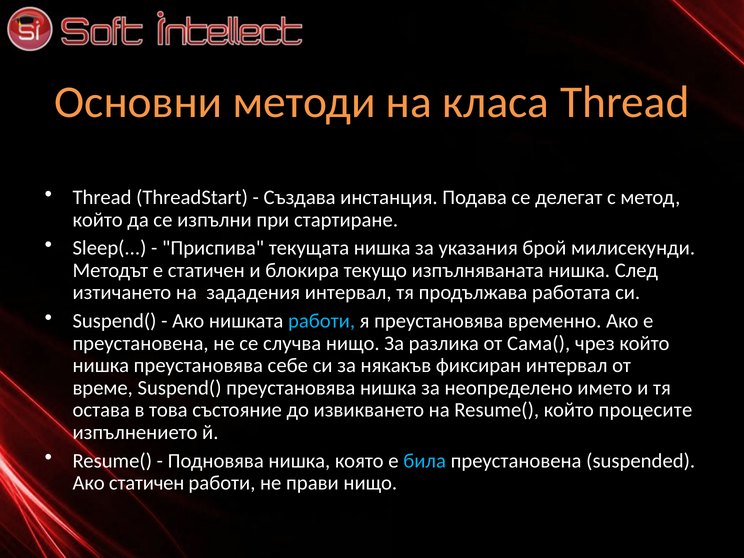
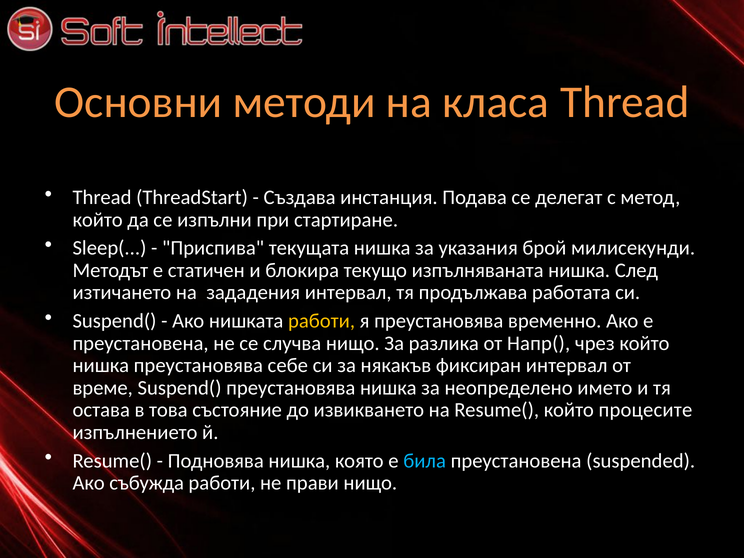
работи colour: light blue -> yellow (322, 321)
Сама(: Сама( -> Напр( (539, 343)
Ако статичен: статичен -> събужда (147, 483)
